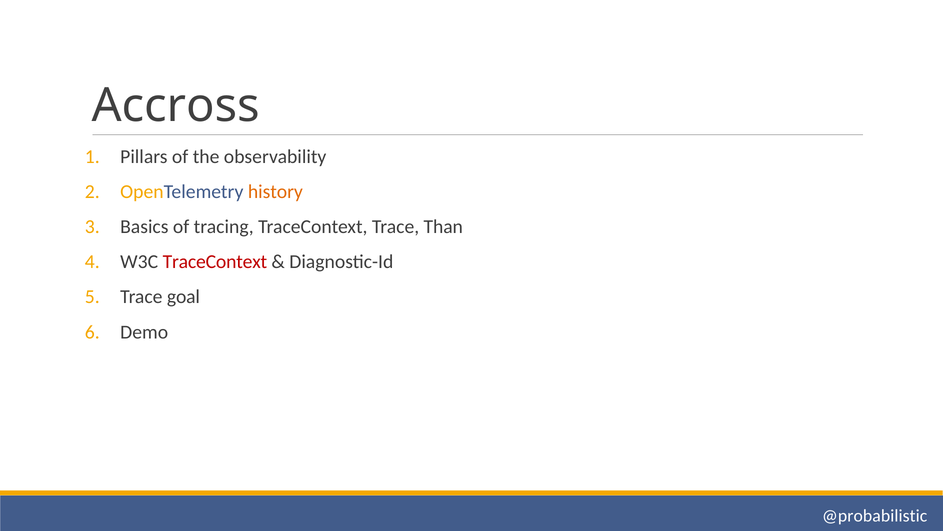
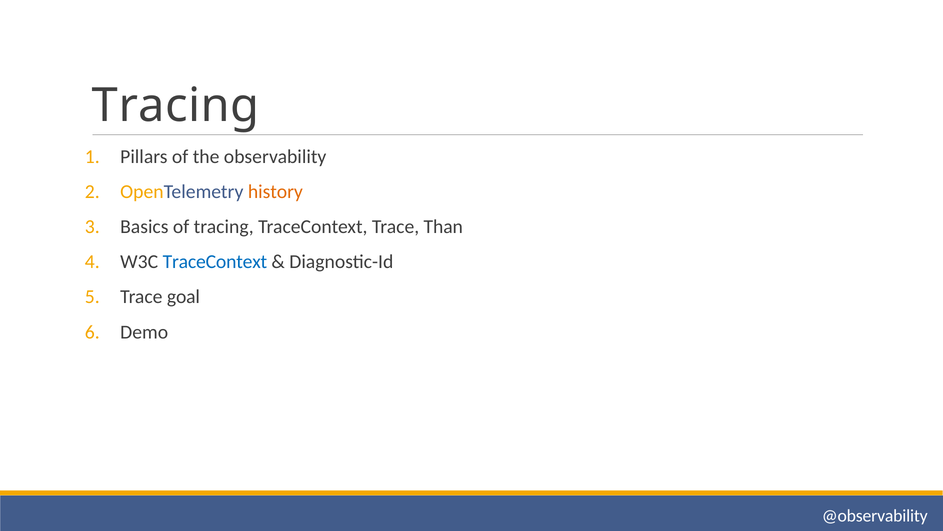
Accross: Accross -> Tracing (176, 106)
TraceContext colour: red -> blue (215, 262)
@probabilistic: @probabilistic -> @observability (875, 515)
